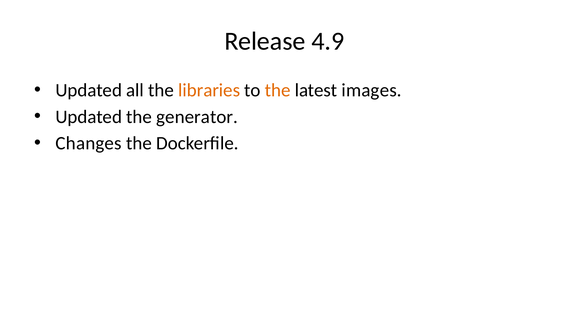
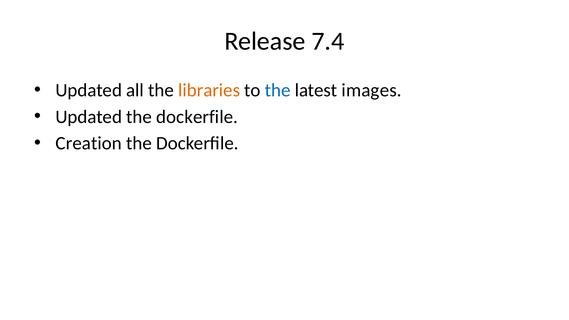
4.9: 4.9 -> 7.4 (328, 41)
the colour: orange -> blue (278, 90)
Updated the generator: generator -> dockerfile (197, 117)
Changes: Changes -> Creation (89, 143)
